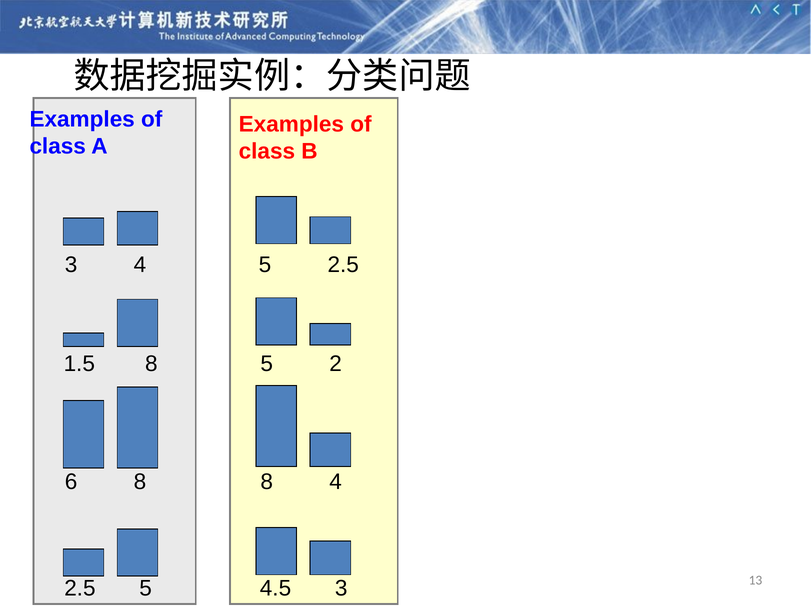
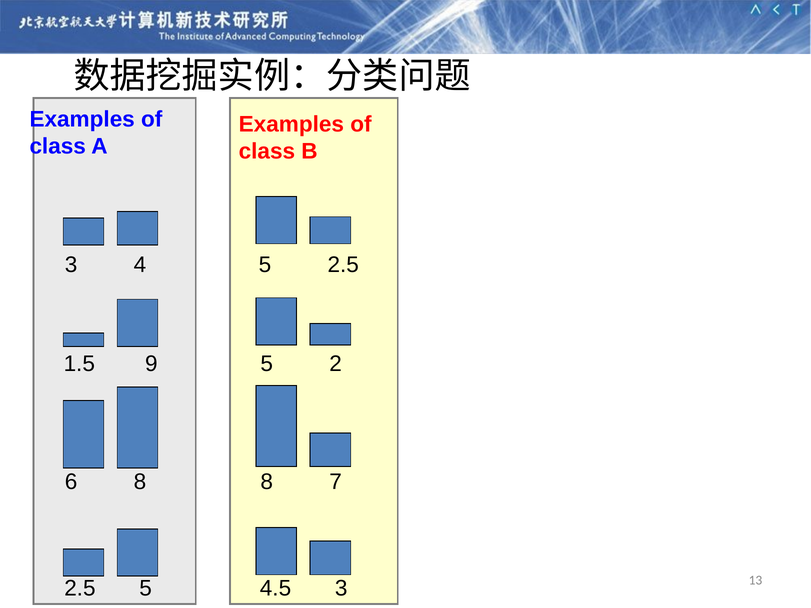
1.5 8: 8 -> 9 (151, 364)
8 4: 4 -> 7 (336, 482)
